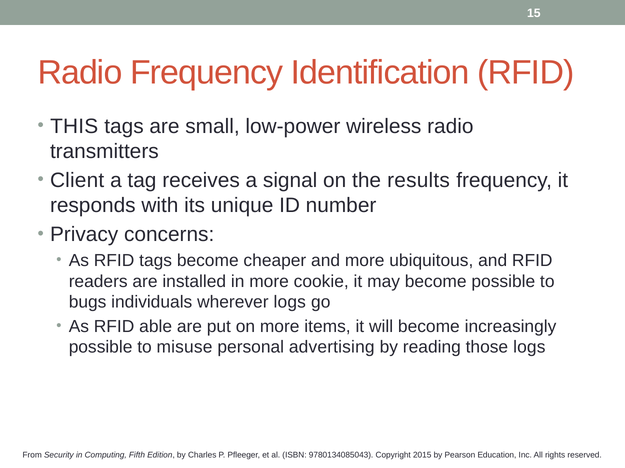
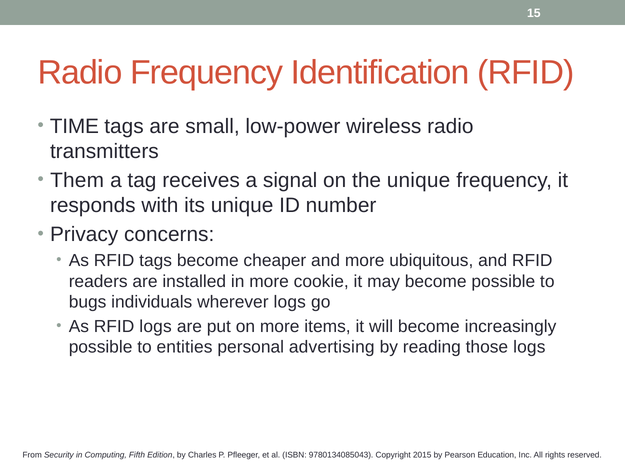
THIS: THIS -> TIME (74, 126)
Client: Client -> Them (77, 181)
the results: results -> unique (419, 181)
RFID able: able -> logs (156, 327)
misuse: misuse -> entities (185, 348)
